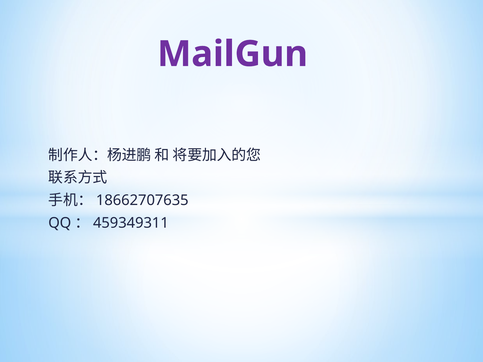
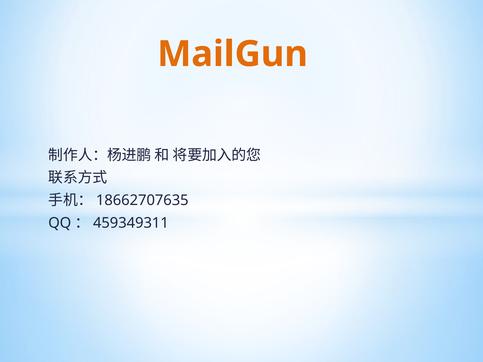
MailGun colour: purple -> orange (233, 54)
